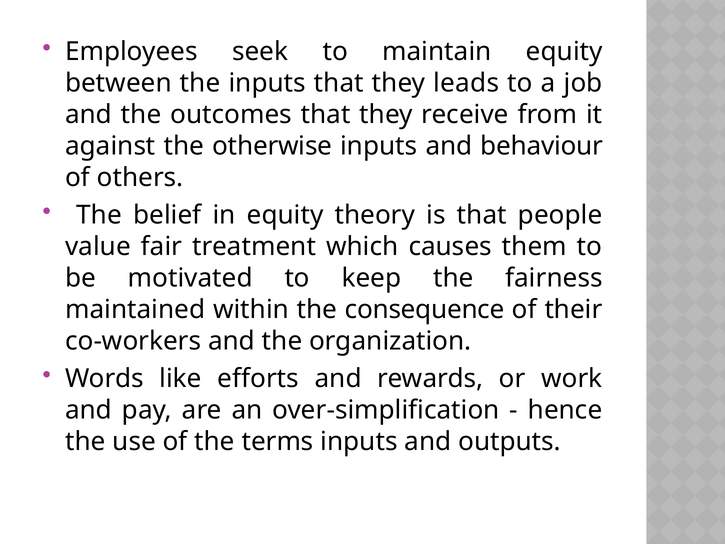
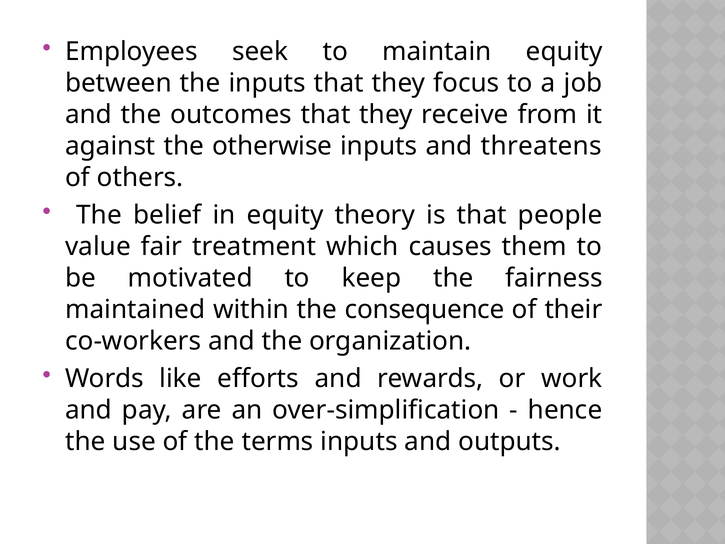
leads: leads -> focus (466, 83)
behaviour: behaviour -> threatens (541, 146)
